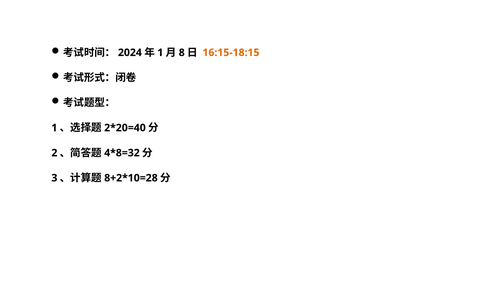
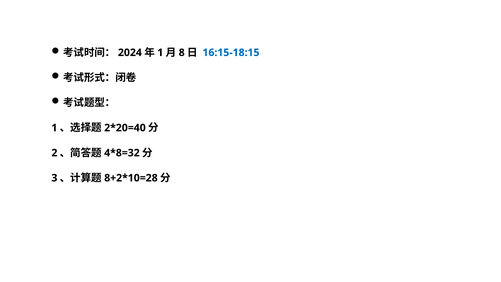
16:15-18:15 colour: orange -> blue (231, 53)
